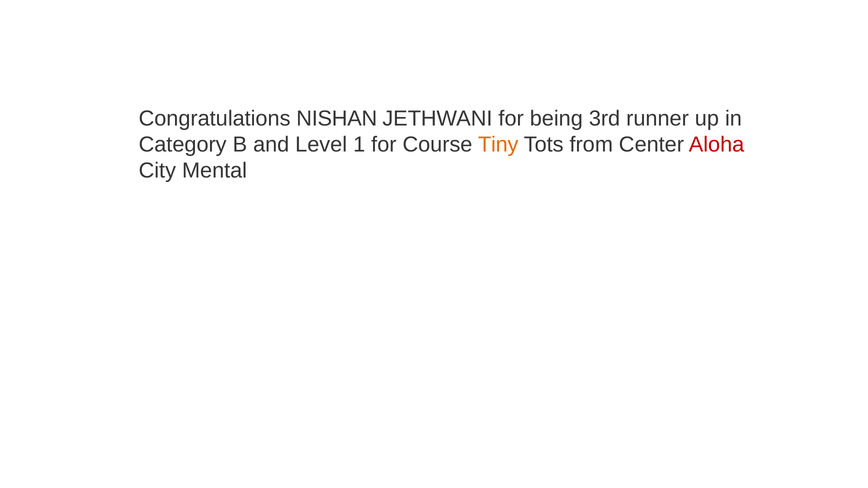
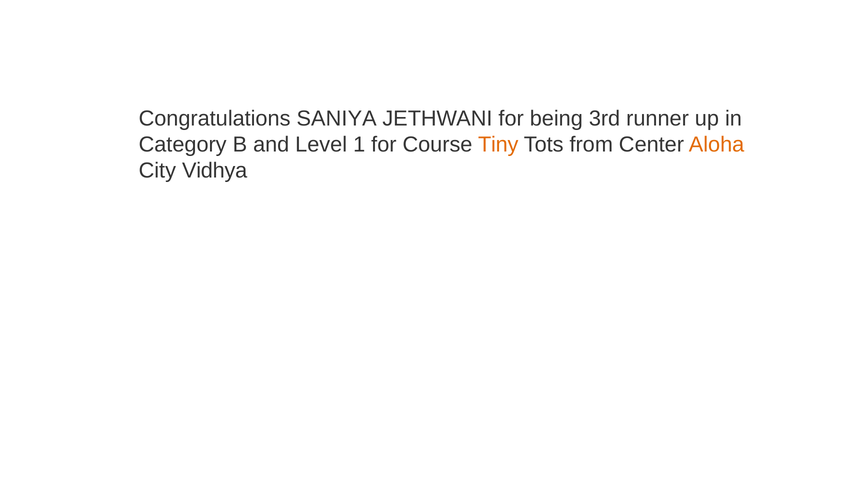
NISHAN: NISHAN -> SANIYA (337, 119)
Aloha colour: red -> orange (717, 145)
Mental: Mental -> Vidhya (215, 171)
